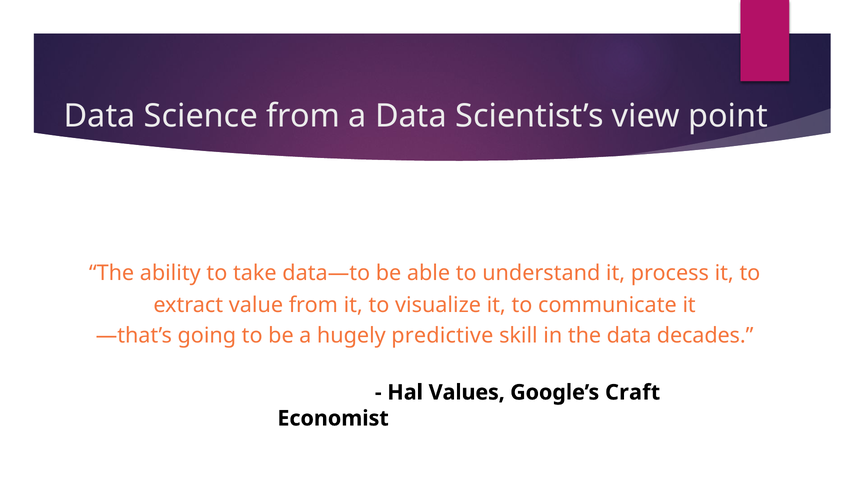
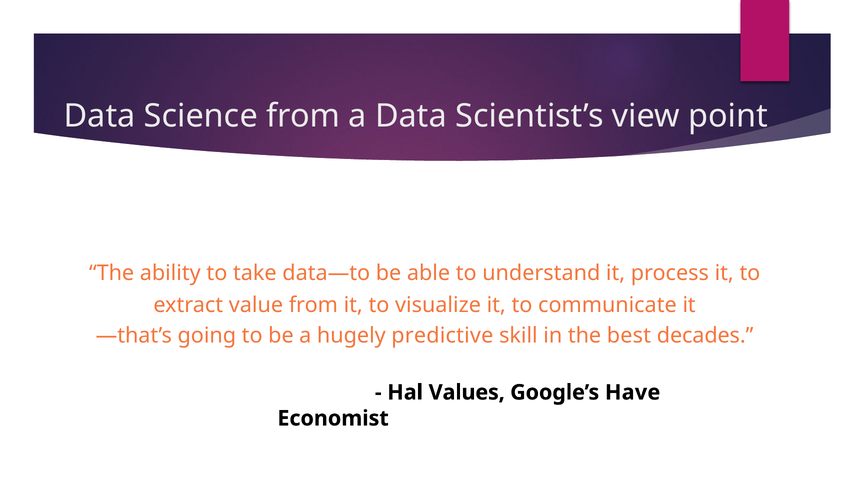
the data: data -> best (629, 335)
Craft: Craft -> Have (633, 392)
